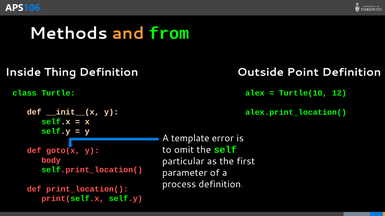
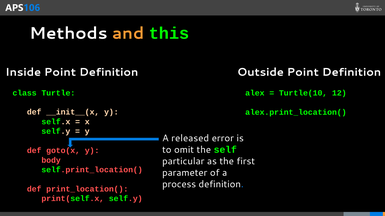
from: from -> this (169, 33)
Inside Thing: Thing -> Point (60, 72)
template: template -> released (190, 138)
